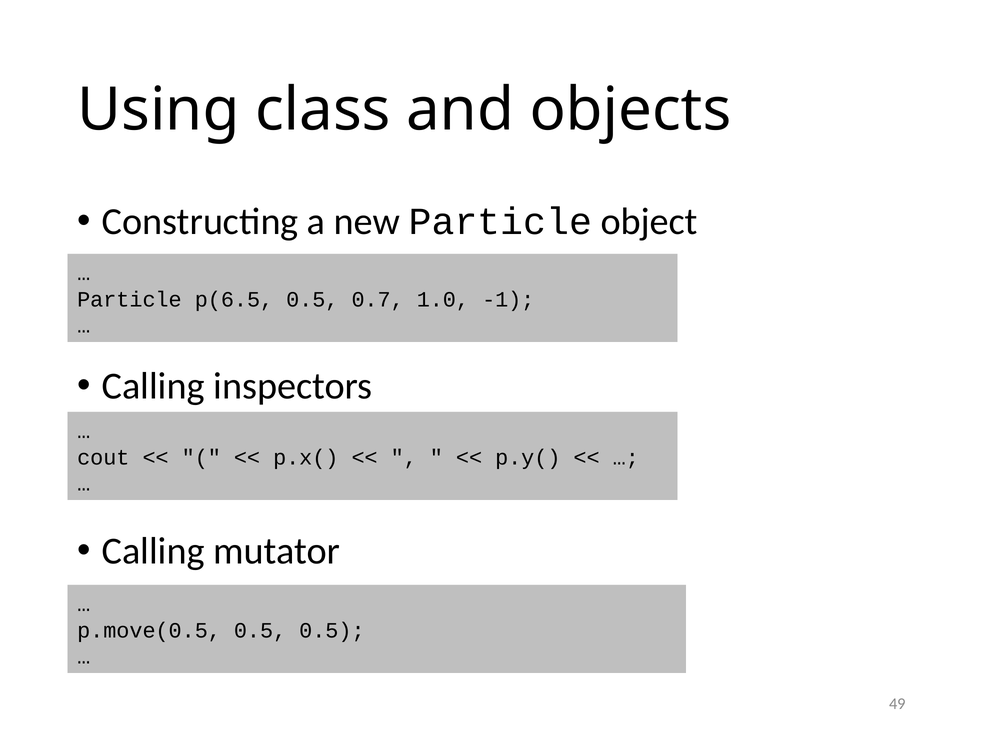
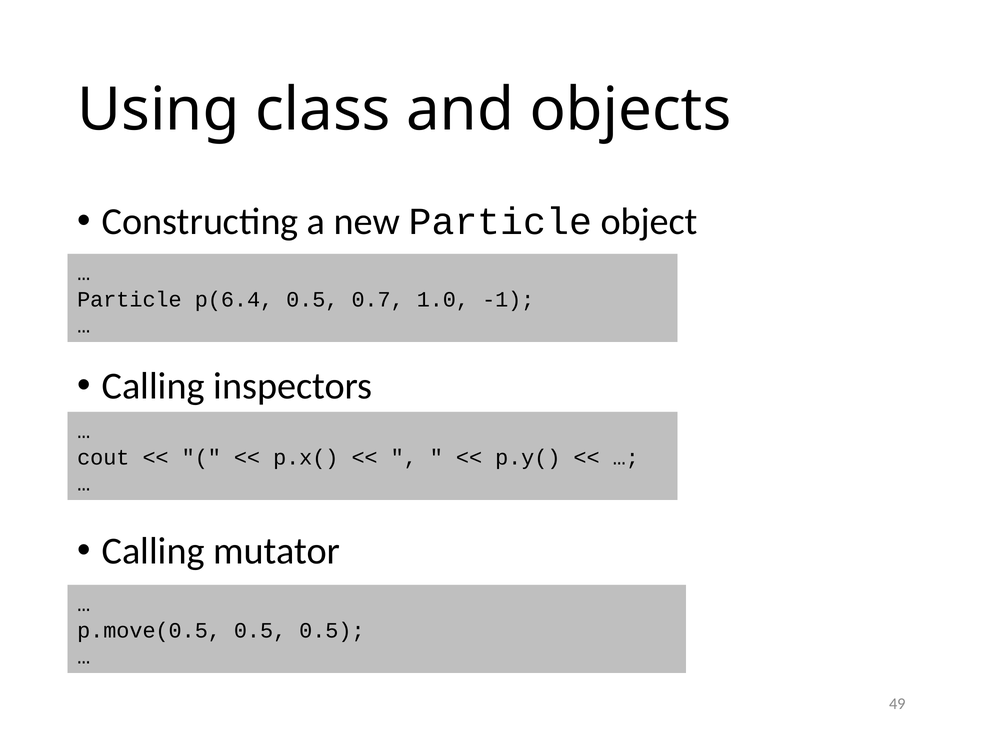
p(6.5: p(6.5 -> p(6.4 (234, 300)
